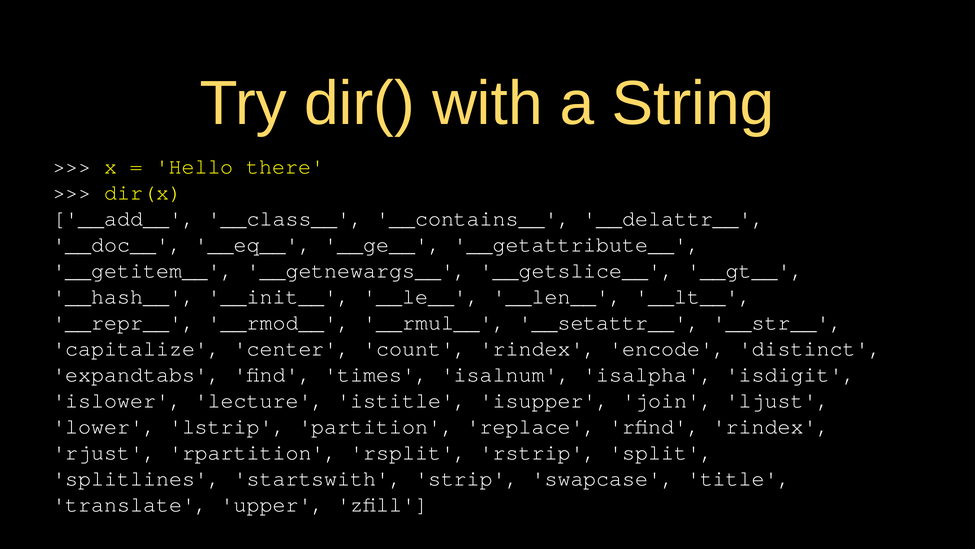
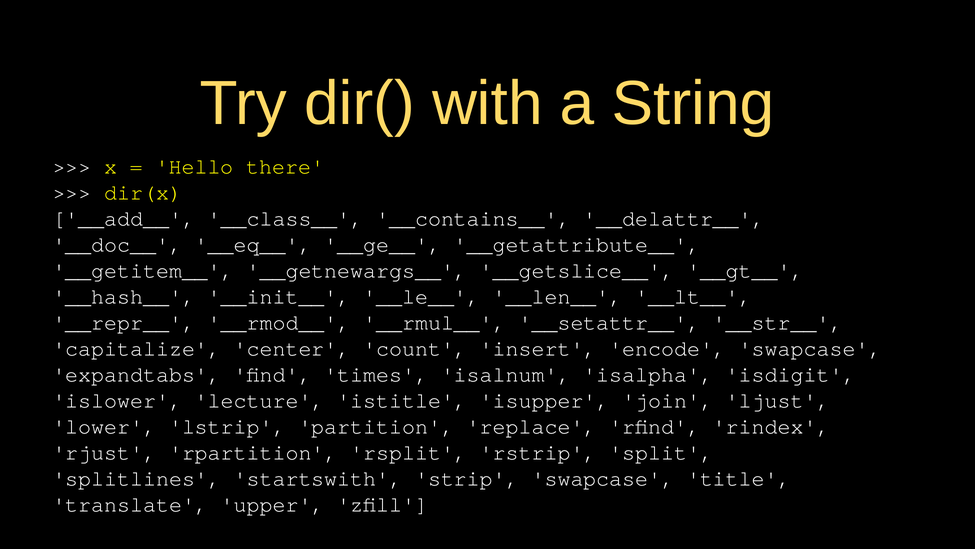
count rindex: rindex -> insert (538, 348)
encode distinct: distinct -> swapcase (810, 348)
